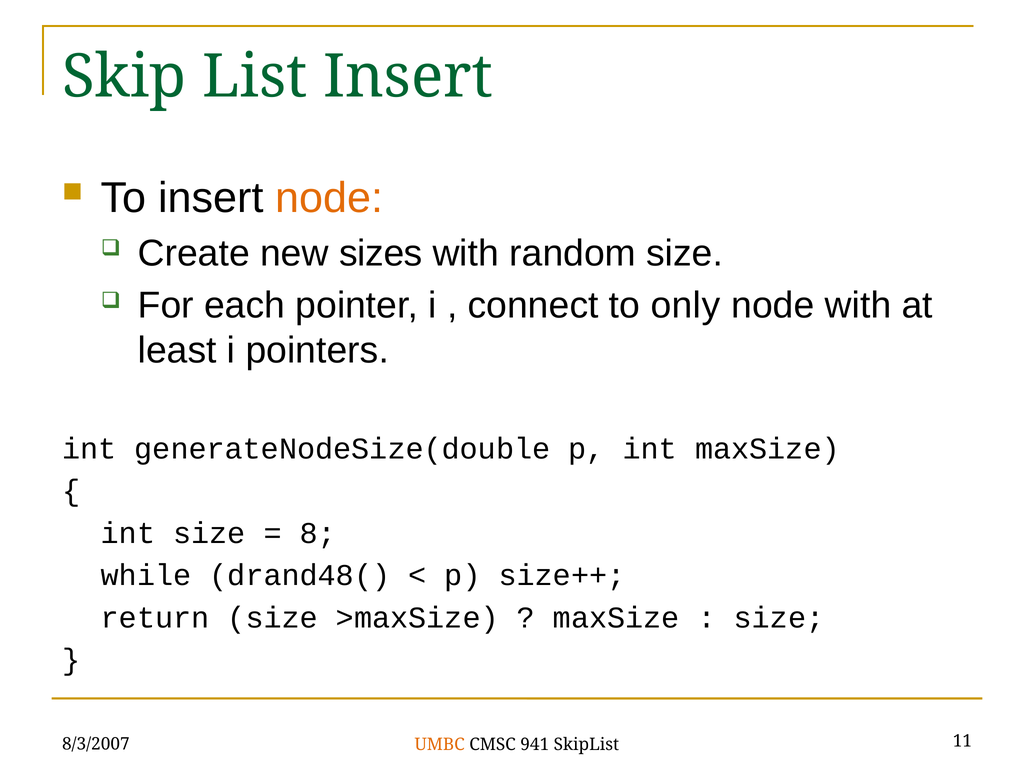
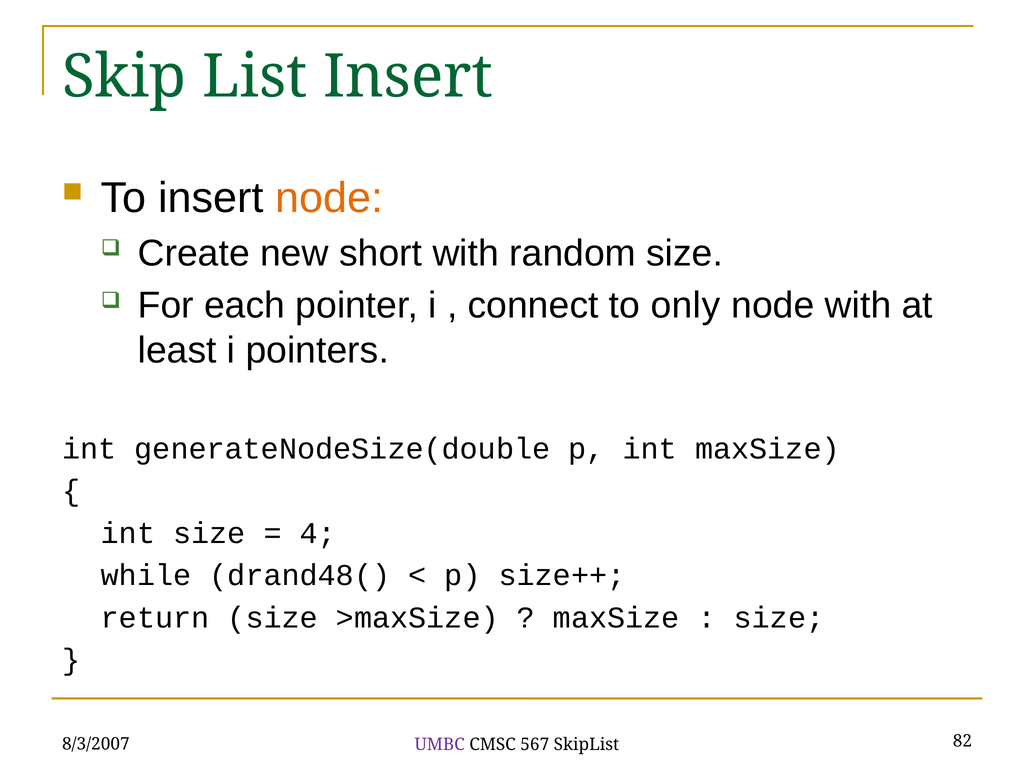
sizes: sizes -> short (381, 253)
8: 8 -> 4 (318, 533)
UMBC colour: orange -> purple (440, 744)
941: 941 -> 567 (535, 744)
11: 11 -> 82 (962, 741)
